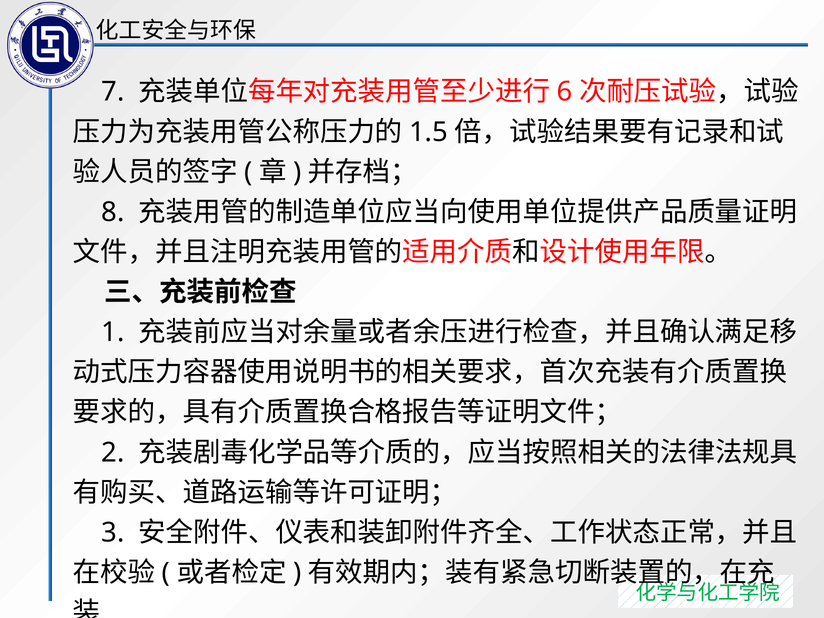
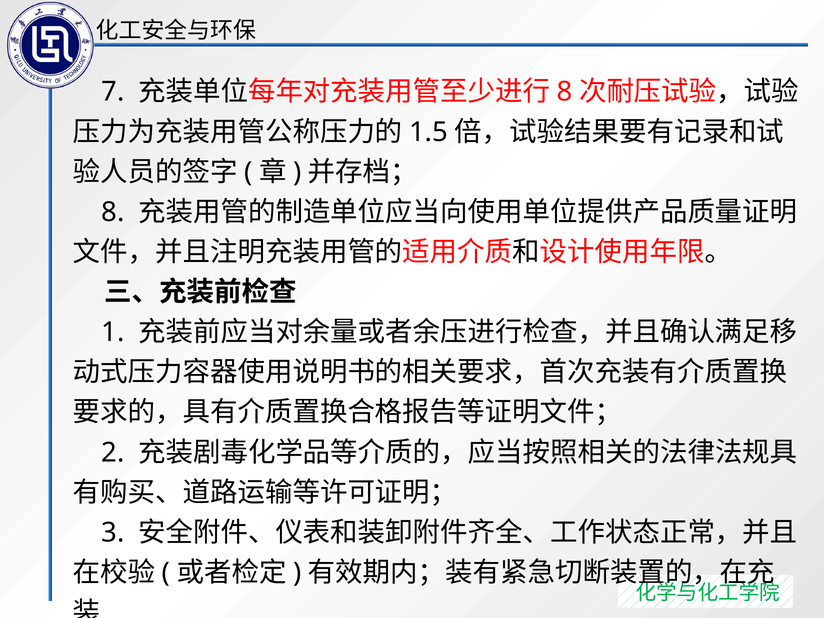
6: 6 -> 8 (565, 92)
